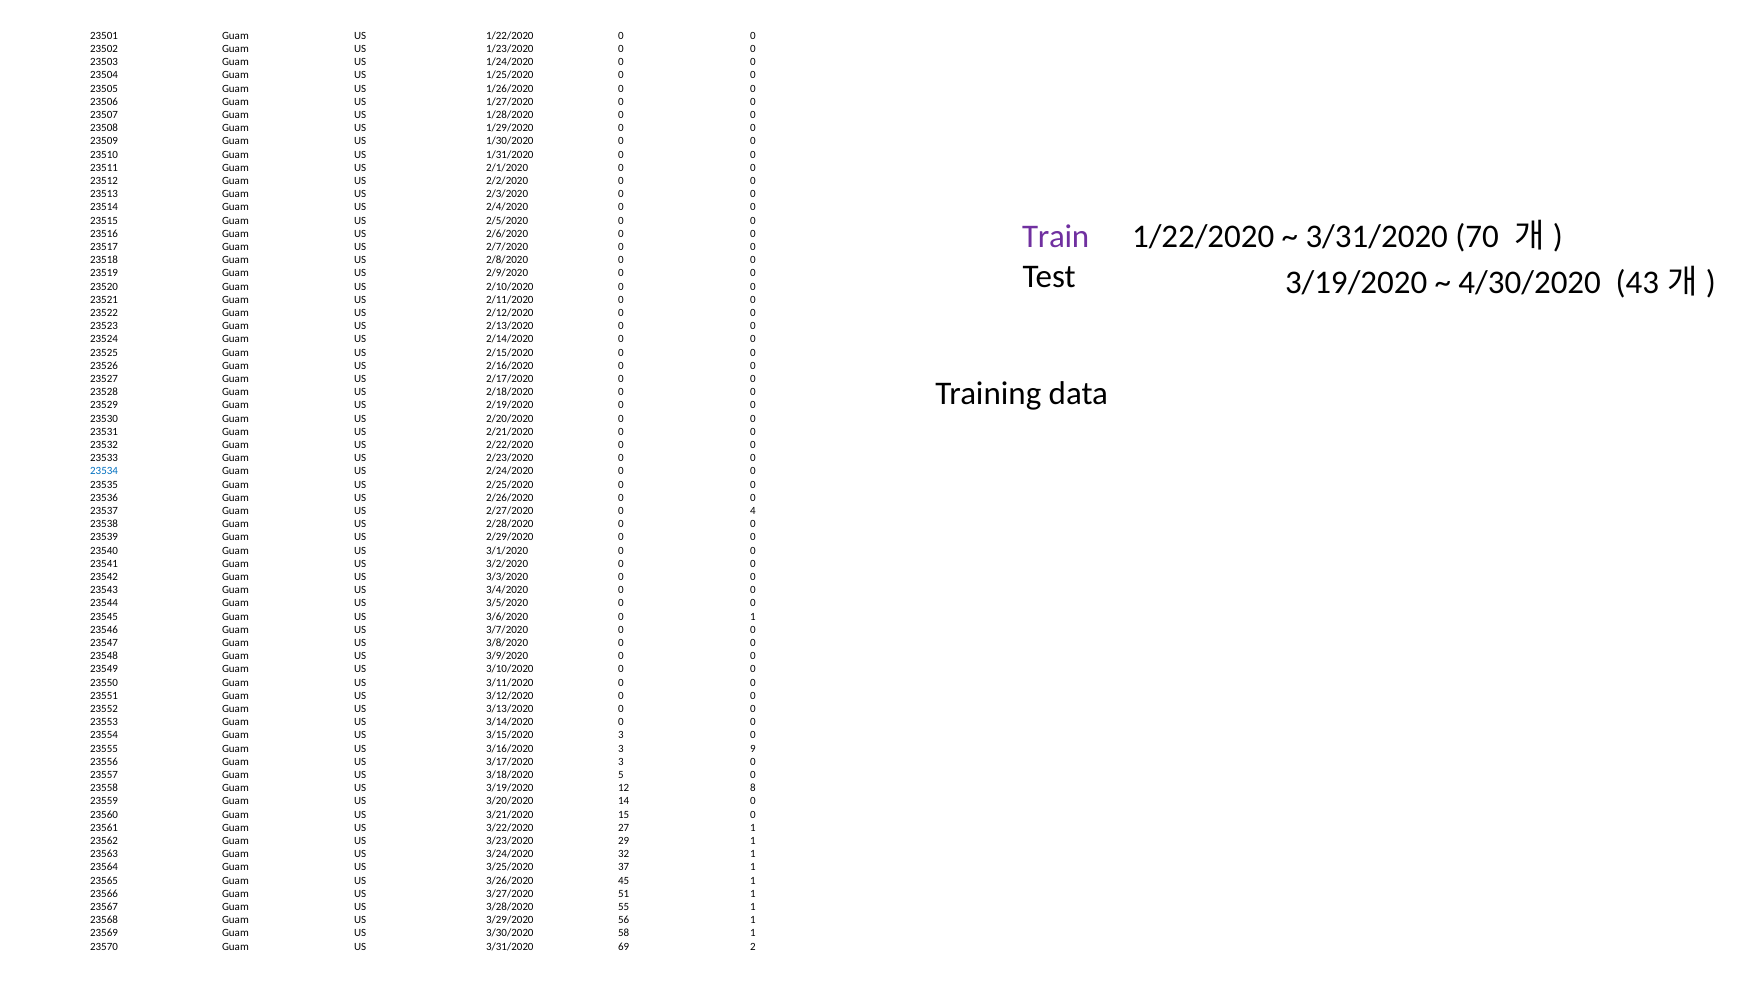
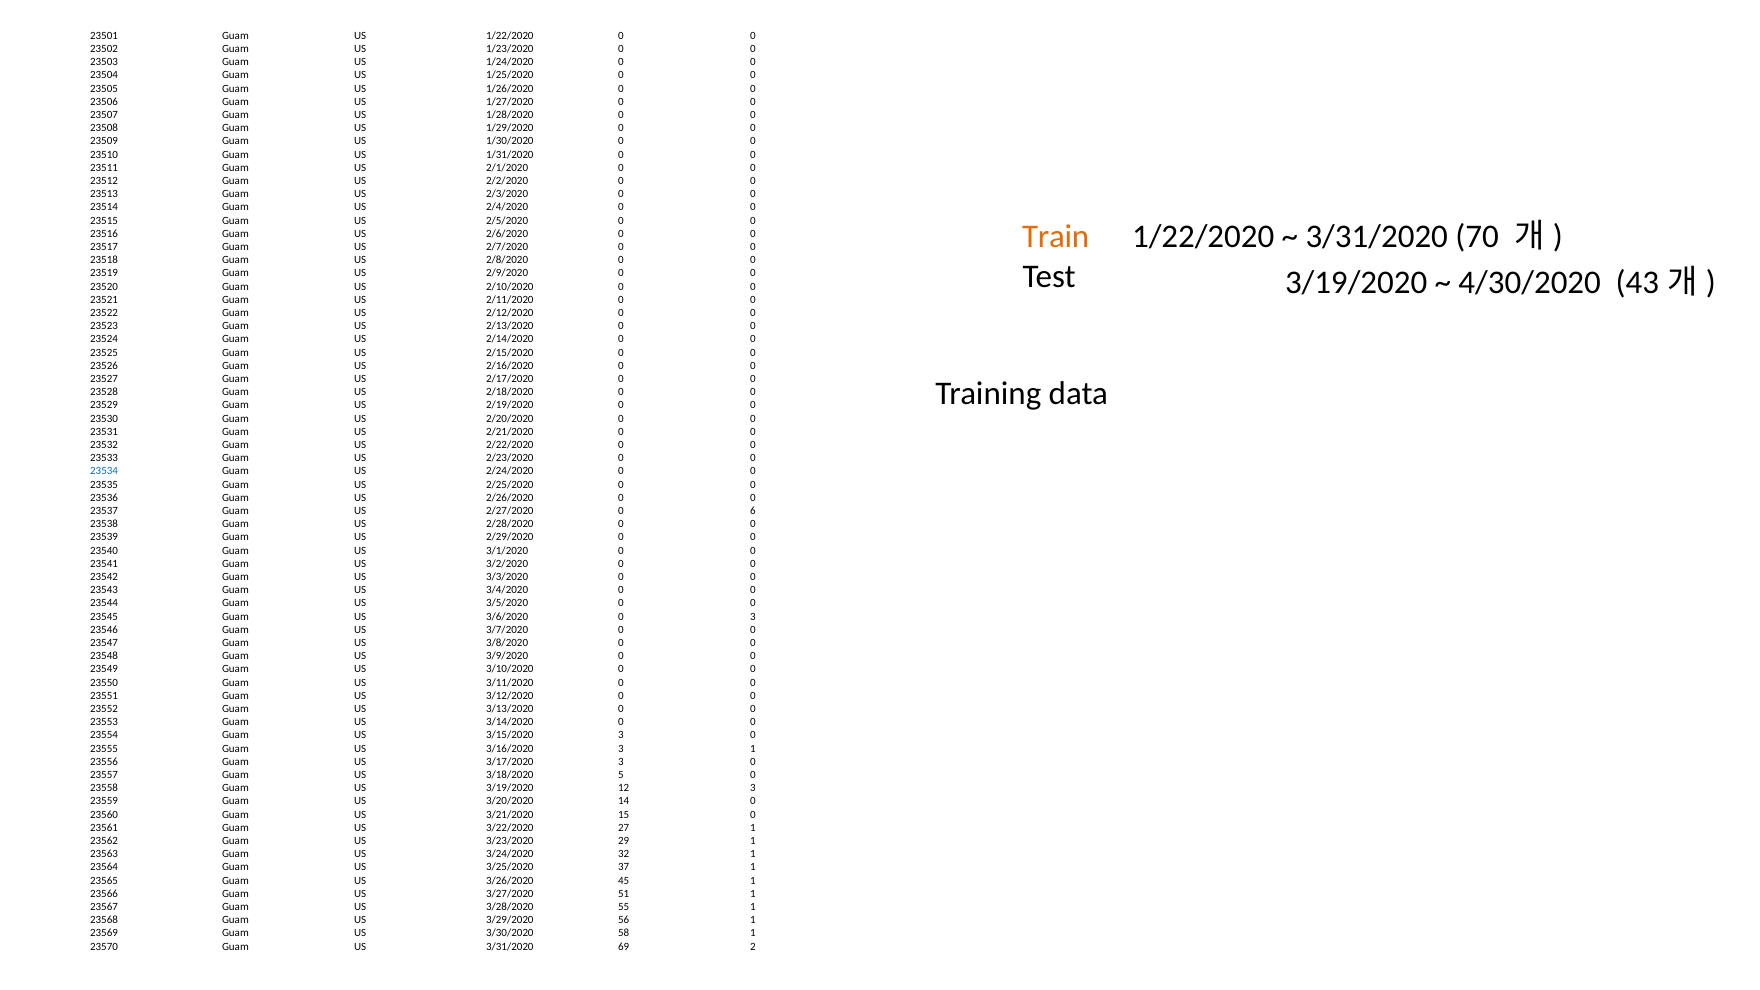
Train colour: purple -> orange (1056, 237)
4: 4 -> 6 (753, 511)
0 1: 1 -> 3 (753, 616)
3 9: 9 -> 1 (753, 748)
12 8: 8 -> 3 (753, 788)
